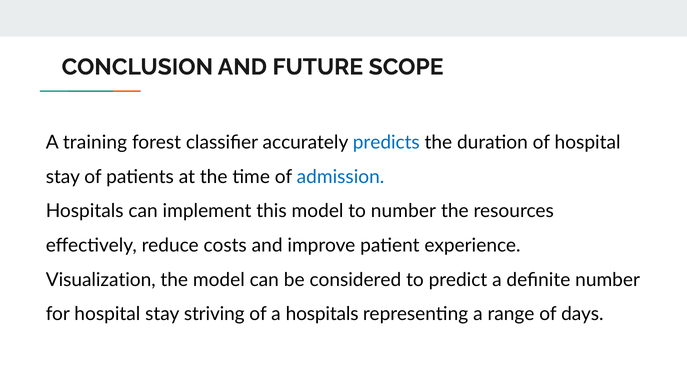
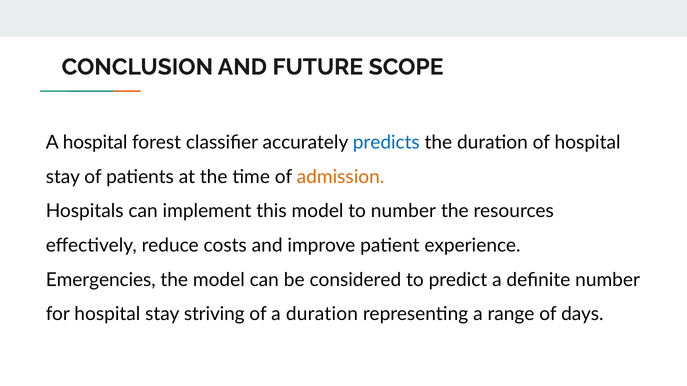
A training: training -> hospital (95, 143)
admission colour: blue -> orange (341, 177)
Visualization: Visualization -> Emergencies (101, 280)
a hospitals: hospitals -> duration (322, 314)
